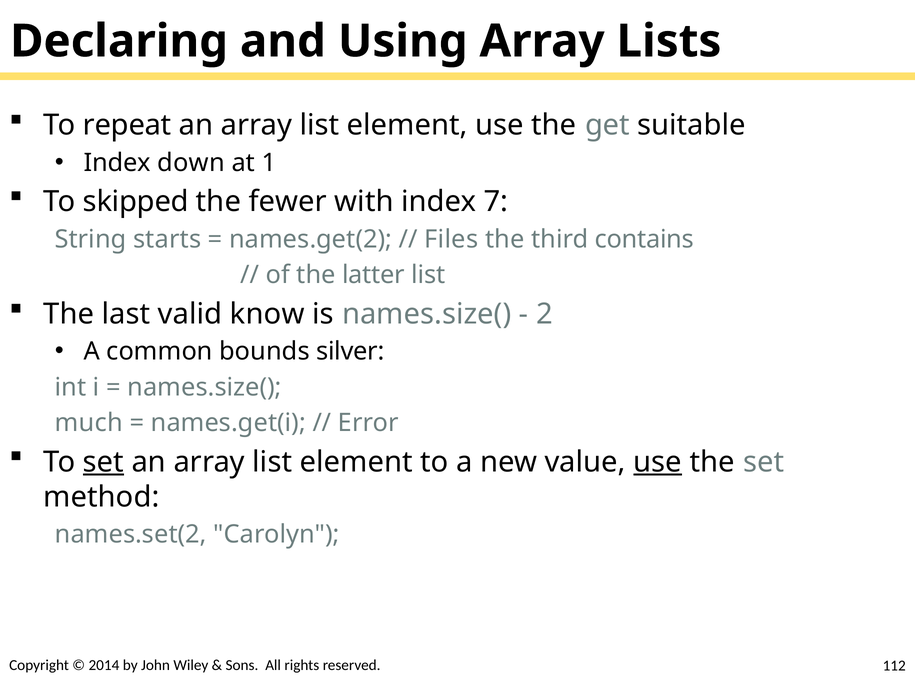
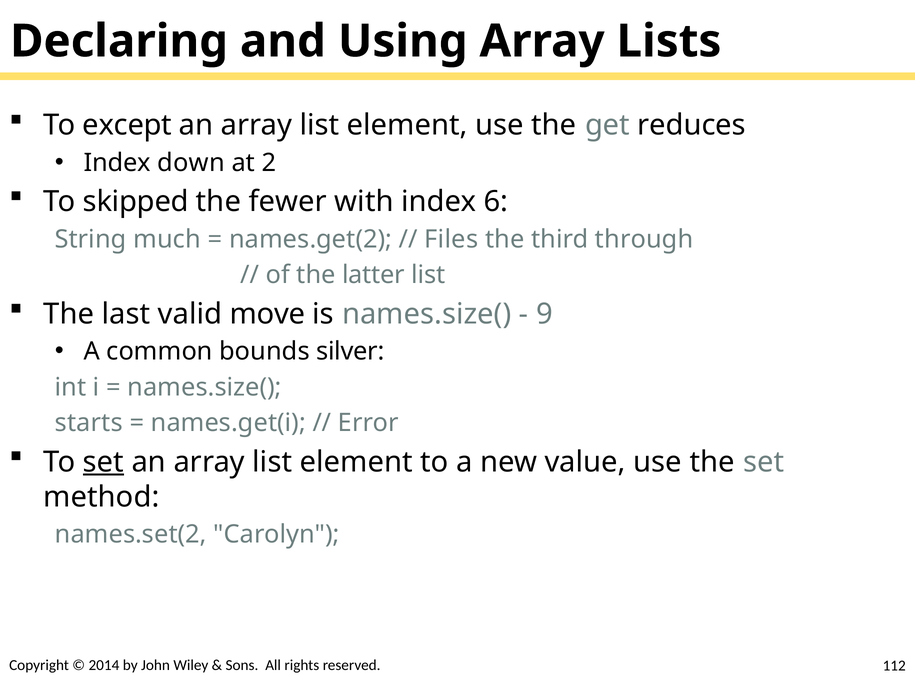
repeat: repeat -> except (127, 125)
suitable: suitable -> reduces (692, 125)
1: 1 -> 2 (269, 163)
7: 7 -> 6 (496, 202)
starts: starts -> much (167, 239)
contains: contains -> through (644, 239)
know: know -> move (267, 314)
2: 2 -> 9 (544, 314)
much: much -> starts (89, 423)
use underline: present -> none (658, 462)
